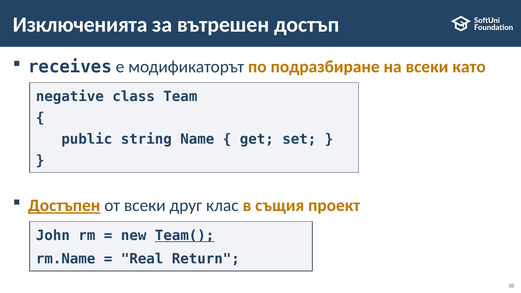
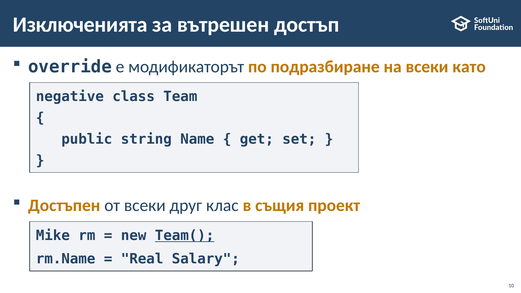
receives: receives -> override (70, 67)
Достъпен underline: present -> none (64, 206)
John: John -> Mike (53, 236)
Return: Return -> Salary (206, 259)
